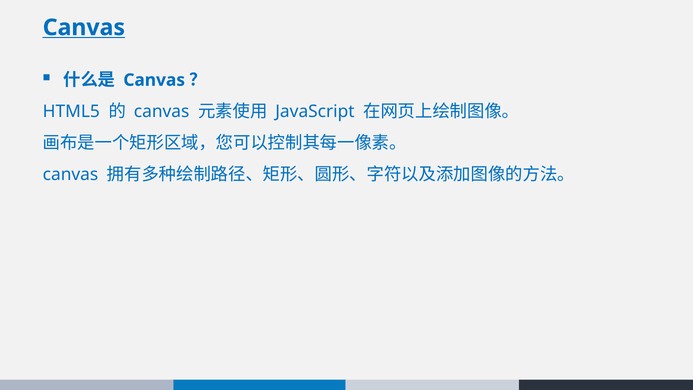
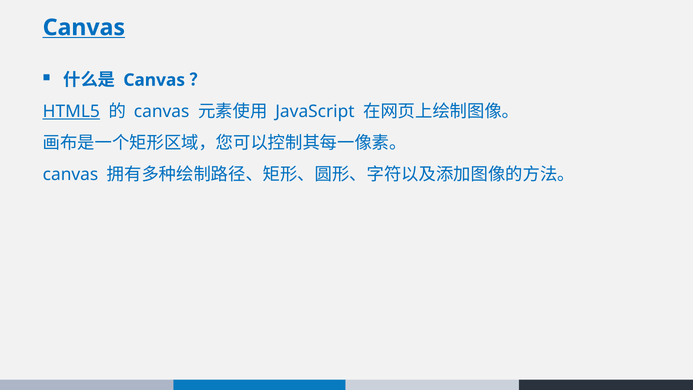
HTML5 underline: none -> present (71, 112)
